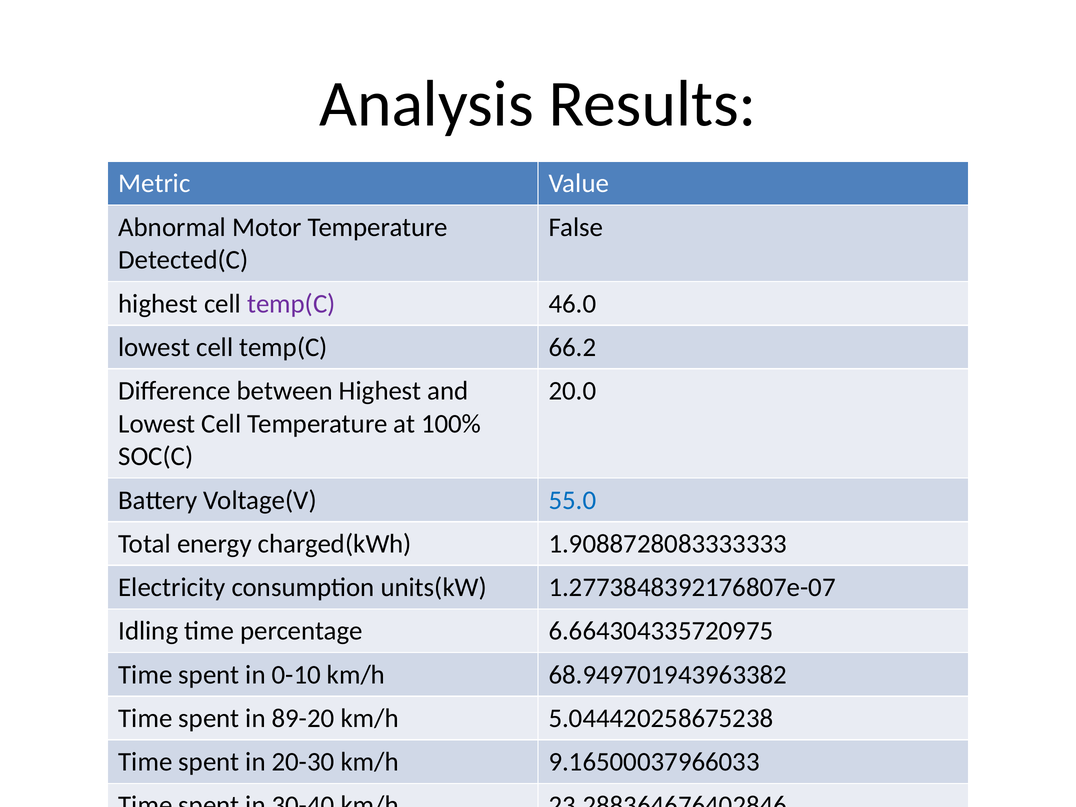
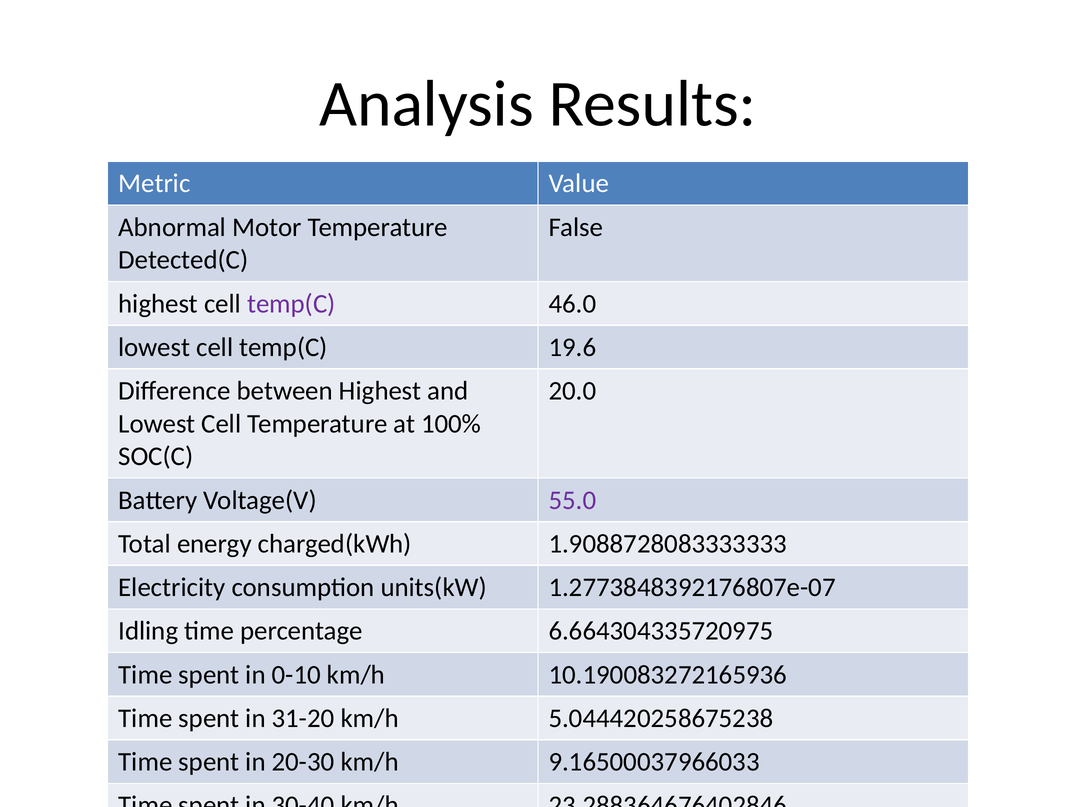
66.2: 66.2 -> 19.6 (573, 347)
55.0 colour: blue -> purple (573, 500)
68.949701943963382: 68.949701943963382 -> 10.190083272165936 (668, 675)
89-20: 89-20 -> 31-20 (303, 718)
